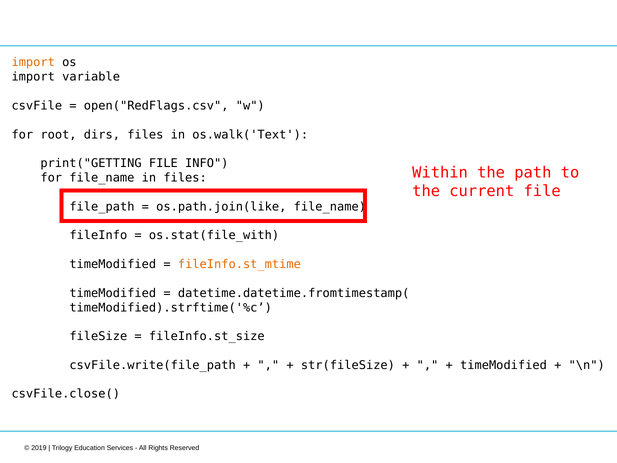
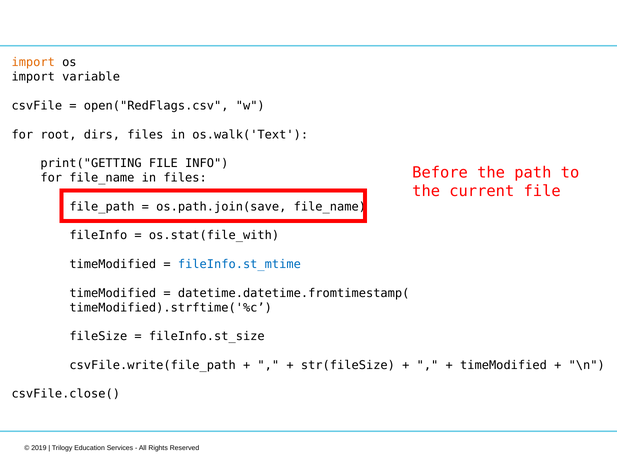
Within: Within -> Before (440, 173)
os.path.join(like: os.path.join(like -> os.path.join(save (221, 207)
fileInfo.st_mtime colour: orange -> blue (239, 264)
